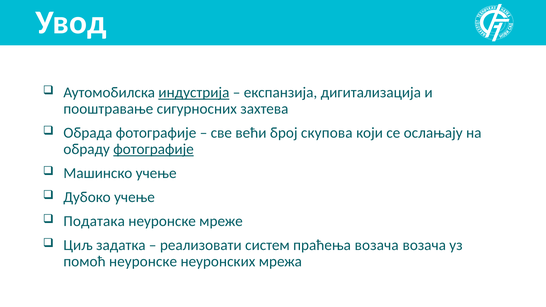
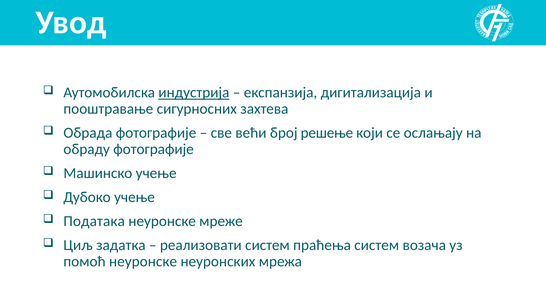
скупова: скупова -> решење (327, 133)
фотографије underline: present -> none (154, 149)
праћења возача: возача -> систем (377, 245)
